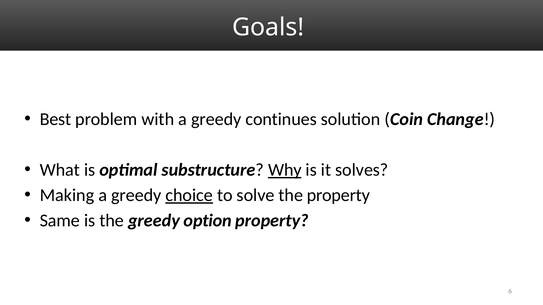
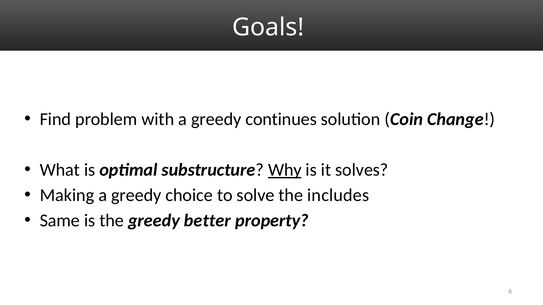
Best: Best -> Find (55, 119)
choice underline: present -> none (189, 195)
the property: property -> includes (338, 195)
option: option -> better (207, 221)
